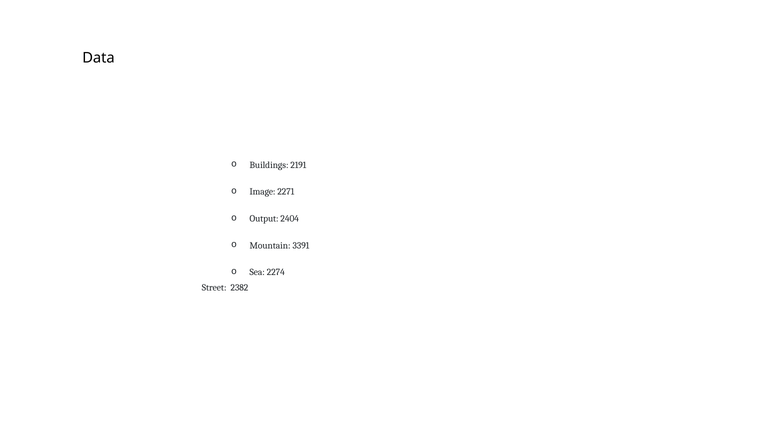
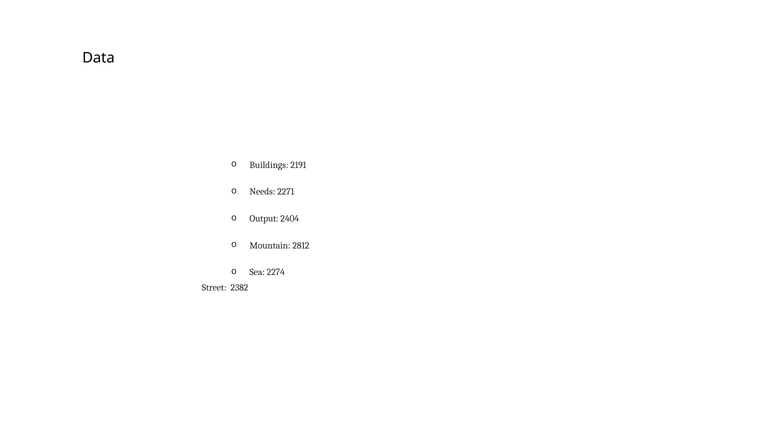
Image: Image -> Needs (262, 192)
3391: 3391 -> 2812 (301, 245)
